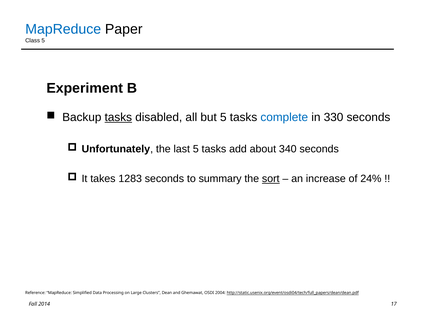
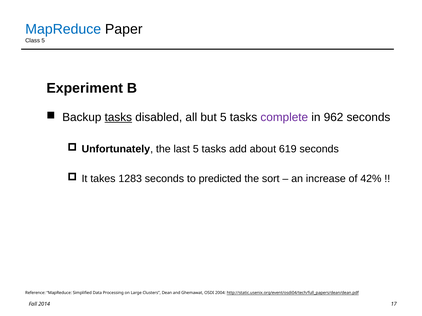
complete colour: blue -> purple (284, 118)
330: 330 -> 962 (334, 118)
340: 340 -> 619 (288, 149)
summary: summary -> predicted (220, 179)
sort underline: present -> none (271, 179)
24%: 24% -> 42% (371, 179)
